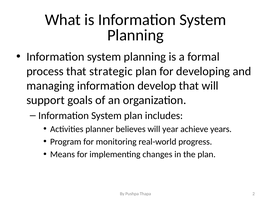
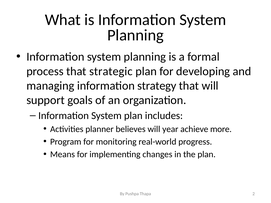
develop: develop -> strategy (157, 86)
years: years -> more (221, 129)
